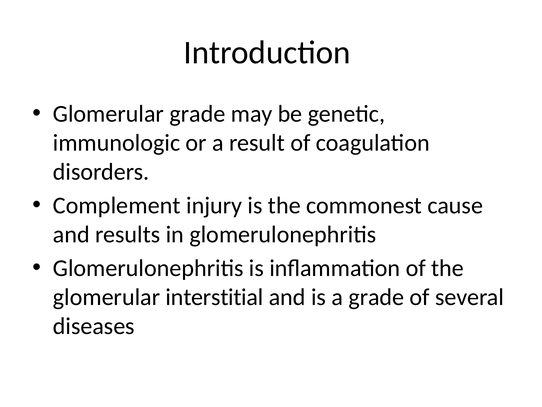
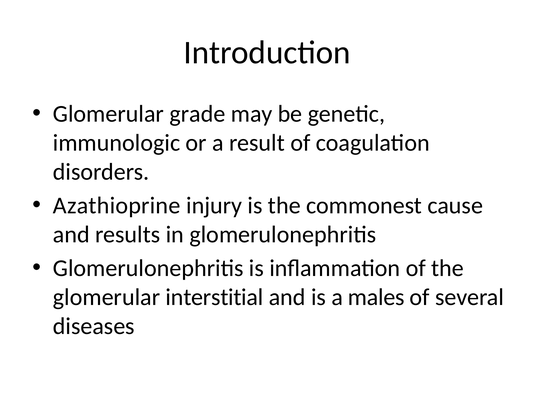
Complement: Complement -> Azathioprine (117, 205)
a grade: grade -> males (376, 297)
